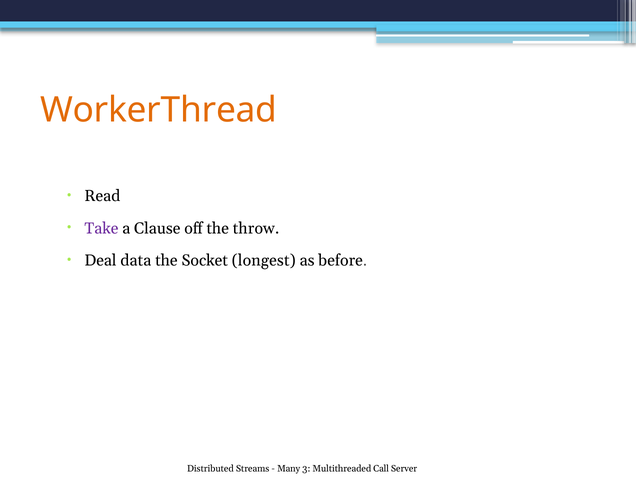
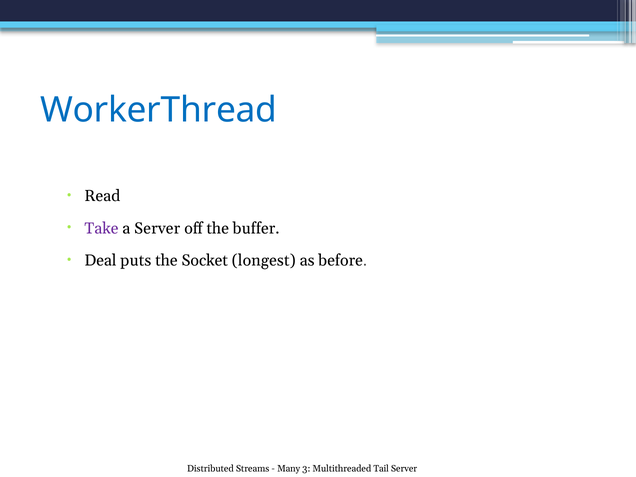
WorkerThread colour: orange -> blue (159, 110)
a Clause: Clause -> Server (157, 228)
throw: throw -> buffer (256, 228)
data: data -> puts (136, 261)
Call: Call -> Tail (381, 469)
